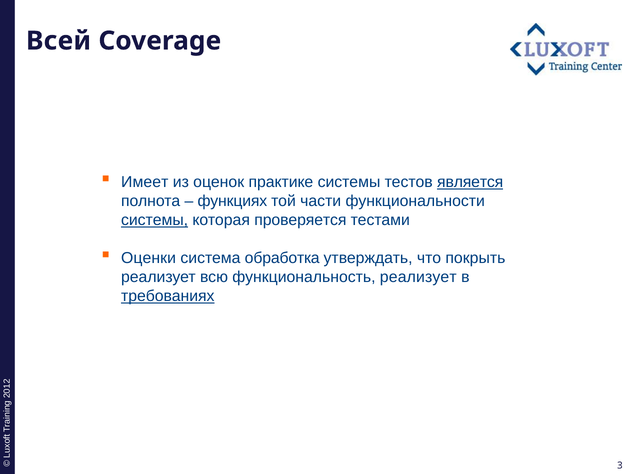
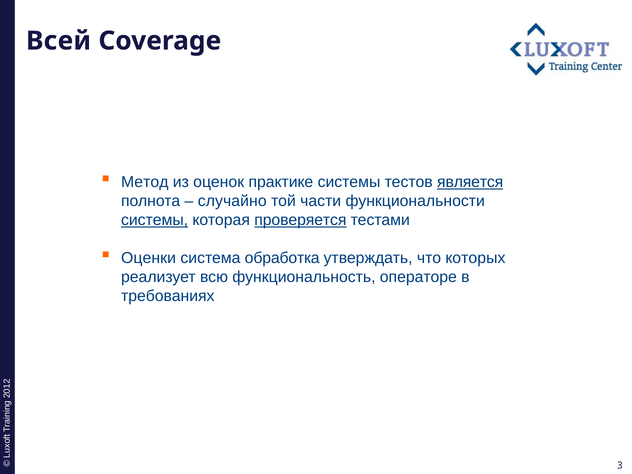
Имеет: Имеет -> Метод (145, 182)
функциях: функциях -> случайно (232, 201)
проверяется underline: none -> present (300, 220)
покрыть: покрыть -> которых (475, 258)
функциональность реализует: реализует -> операторе (418, 277)
требованиях underline: present -> none (168, 296)
